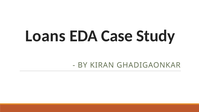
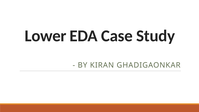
Loans: Loans -> Lower (46, 36)
